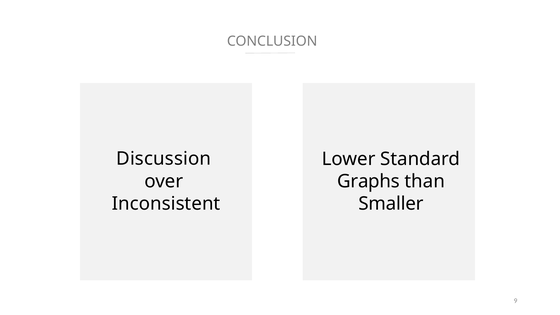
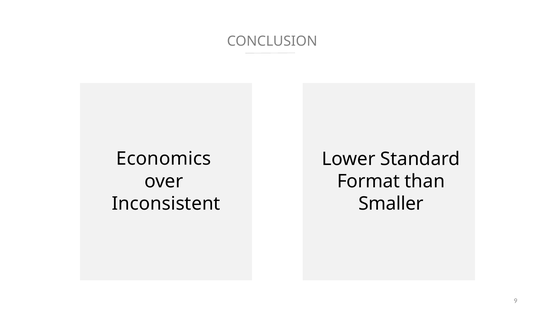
Discussion: Discussion -> Economics (164, 159)
Graphs: Graphs -> Format (368, 181)
